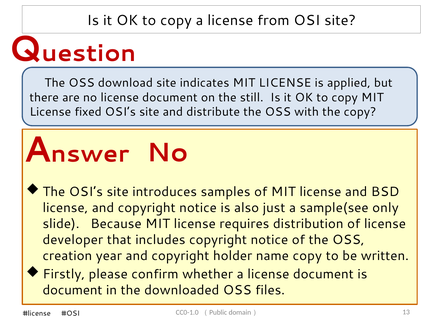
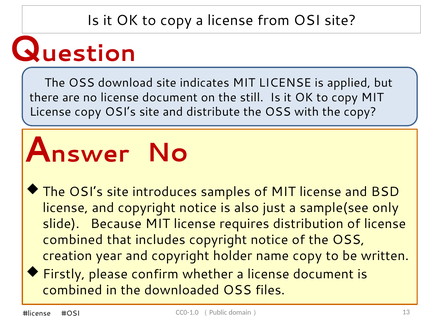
License fixed: fixed -> copy (88, 112)
developer: developer -> combined (73, 240)
document: document -> combined (72, 290)
